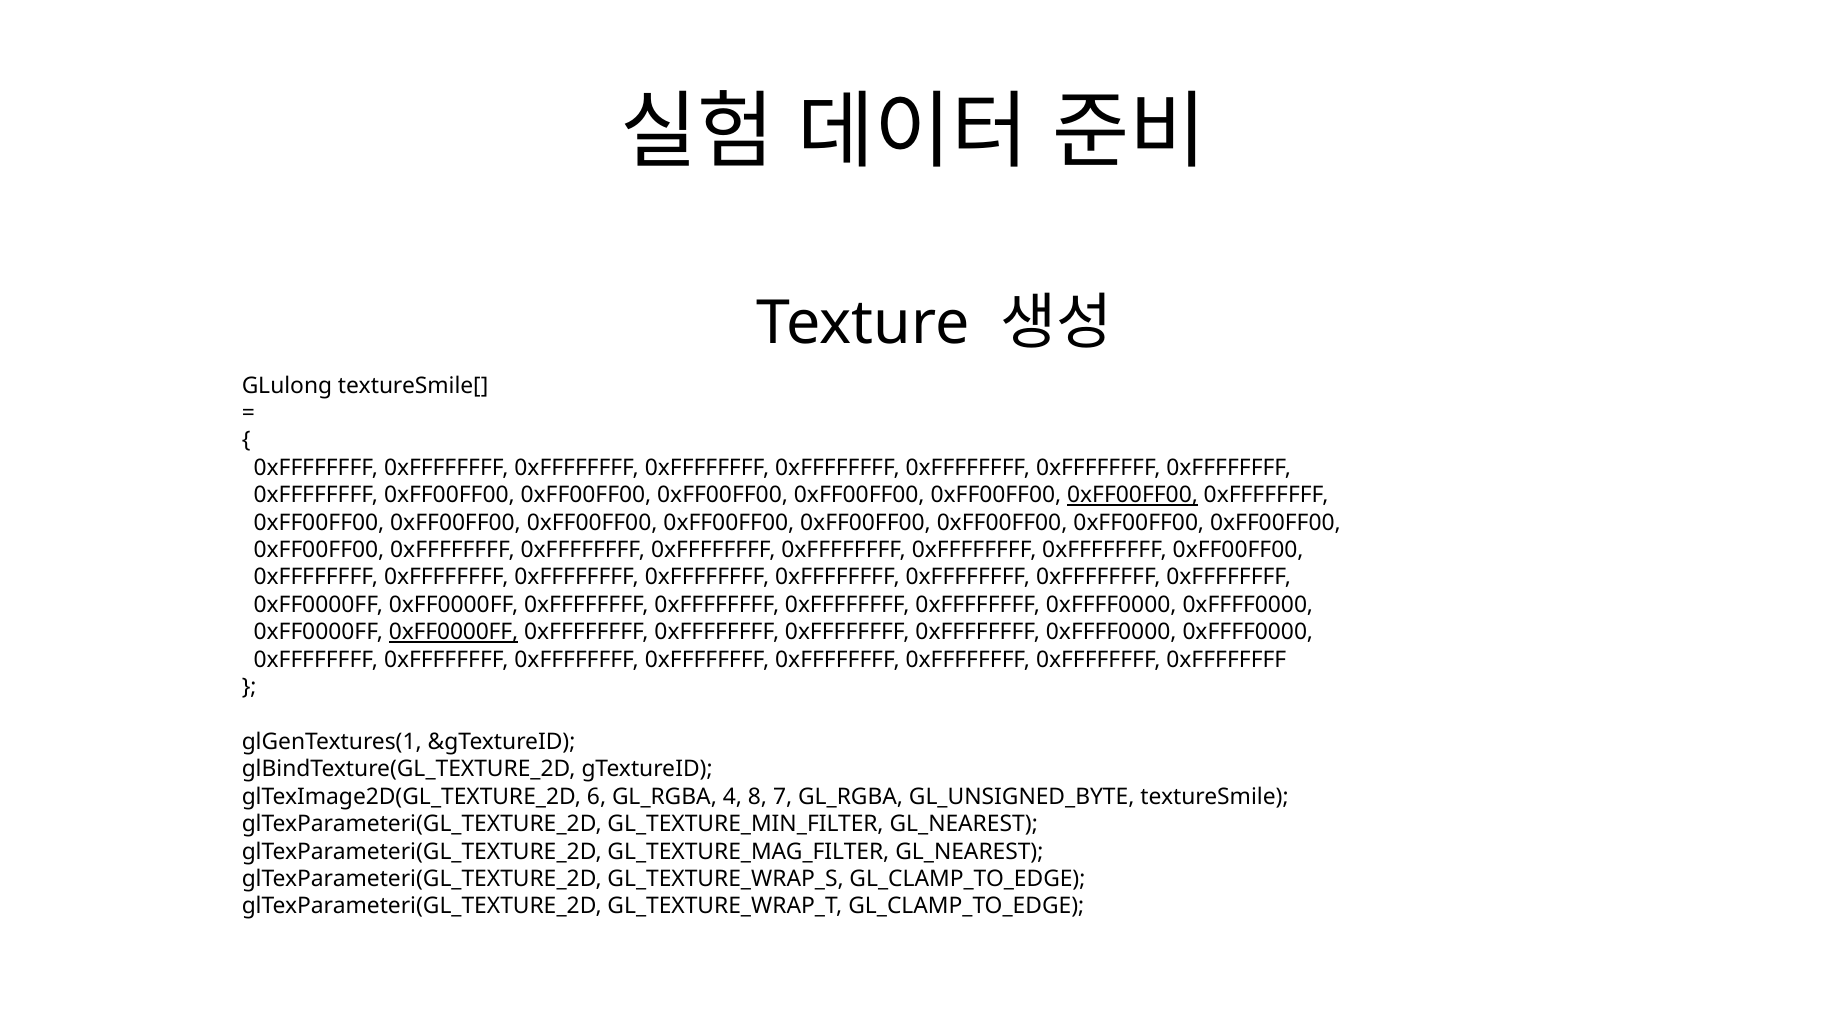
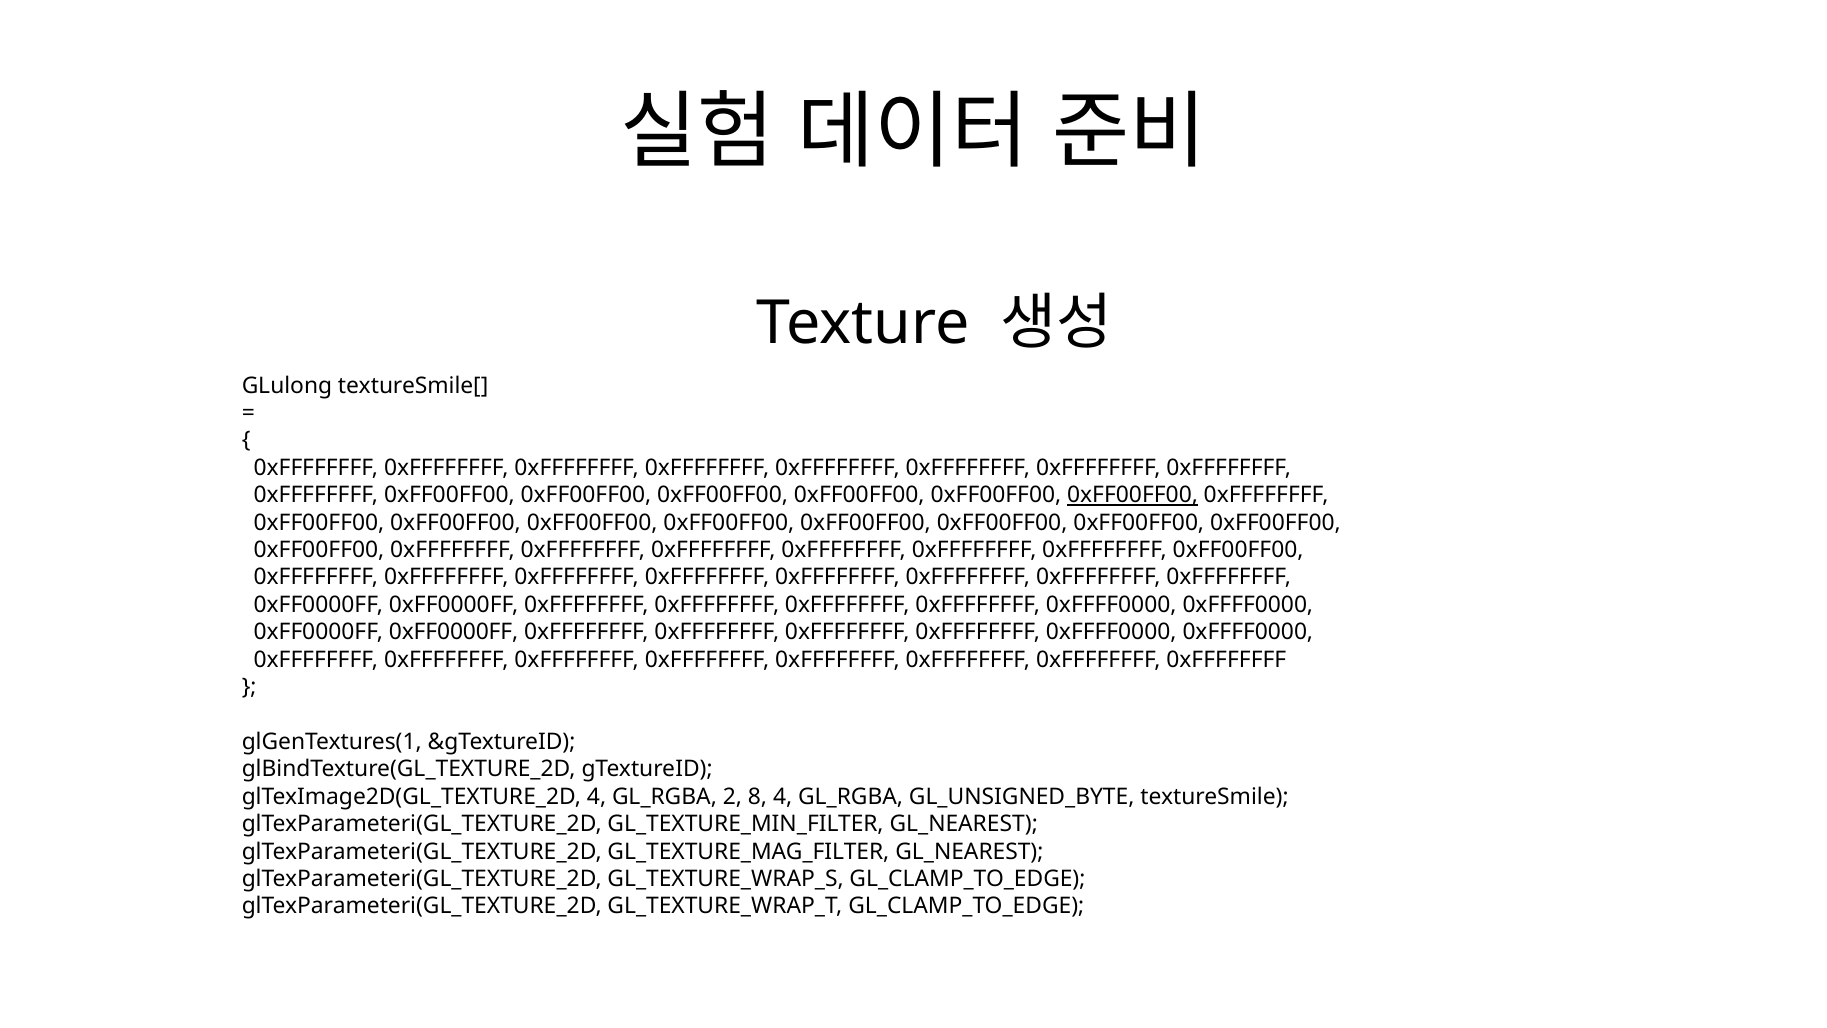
0xFF0000FF underline: present -> none (454, 632)
glTexImage2D(GL_TEXTURE_2D 6: 6 -> 4 (597, 796)
4: 4 -> 2 (732, 796)
8 7: 7 -> 4 (783, 796)
